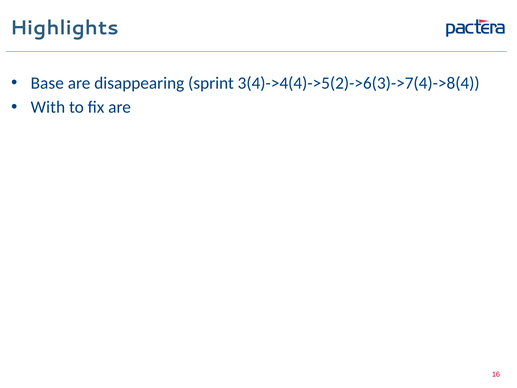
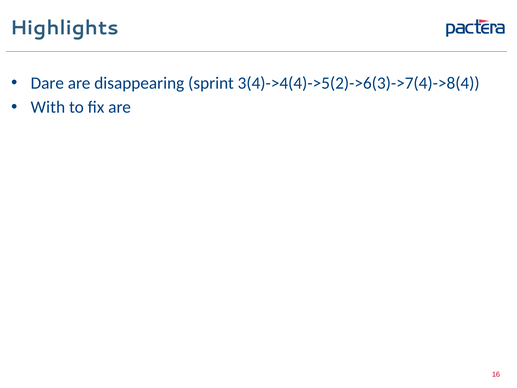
Base: Base -> Dare (47, 83)
